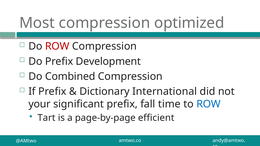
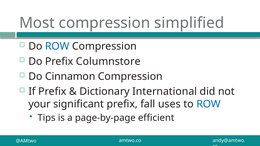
optimized: optimized -> simplified (189, 23)
ROW colour: red -> blue (57, 46)
Development: Development -> Columnstore (108, 62)
Combined: Combined -> Cinnamon (70, 77)
time: time -> uses (169, 104)
Tart: Tart -> Tips (46, 118)
